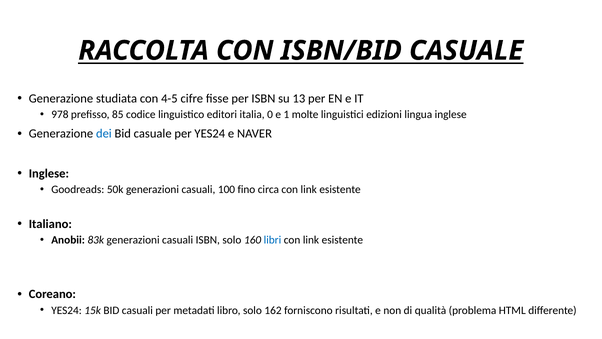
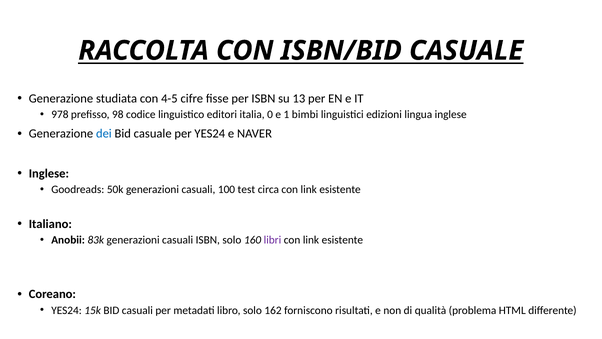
85: 85 -> 98 (118, 114)
molte: molte -> bimbi (305, 114)
fino: fino -> test (246, 189)
libri colour: blue -> purple (272, 240)
